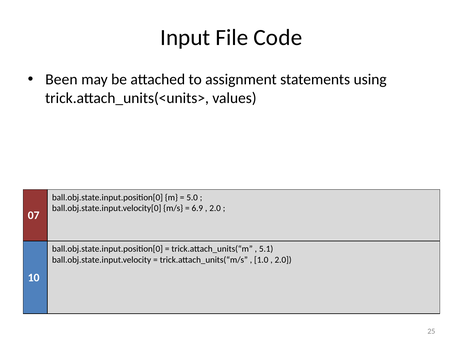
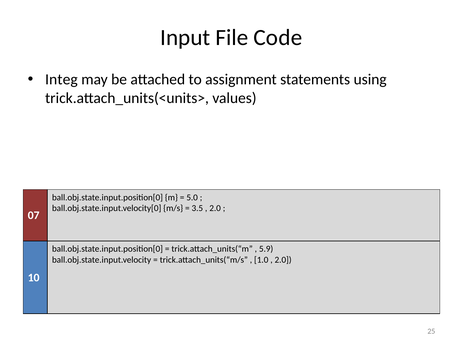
Been: Been -> Integ (61, 80)
6.9: 6.9 -> 3.5 (197, 209)
5.1: 5.1 -> 5.9 (266, 249)
